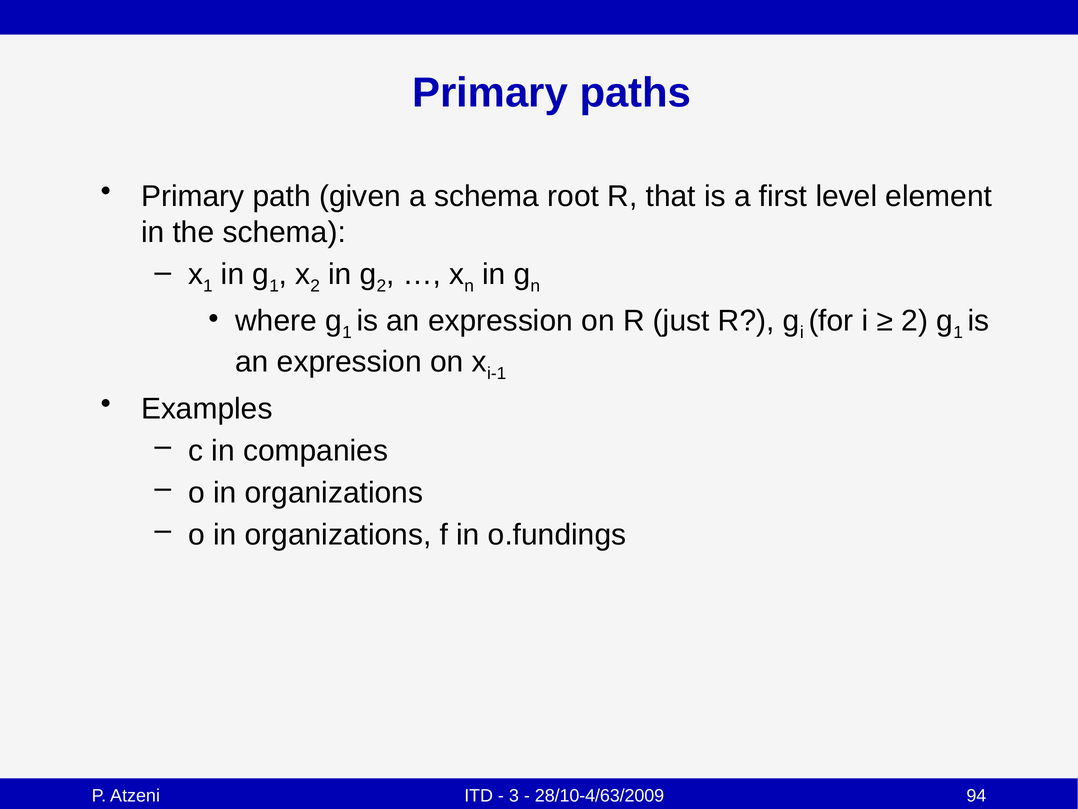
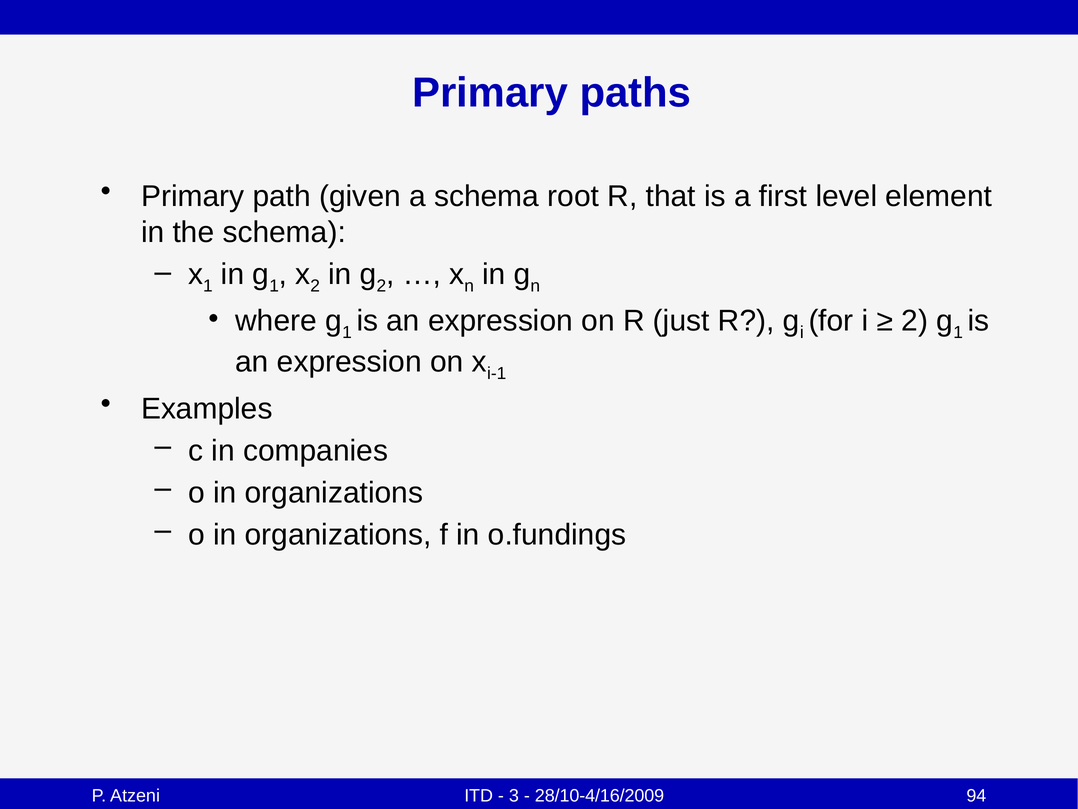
28/10-4/63/2009: 28/10-4/63/2009 -> 28/10-4/16/2009 (600, 795)
